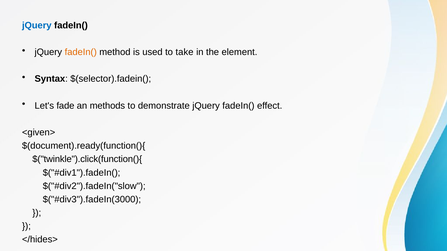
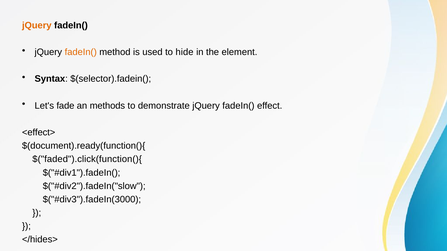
jQuery colour: blue -> orange (37, 25)
take: take -> hide (185, 52)
<given>: <given> -> <effect> (39, 133)
$("twinkle").click(function(){: $("twinkle").click(function(){ -> $("faded").click(function(){ (87, 160)
